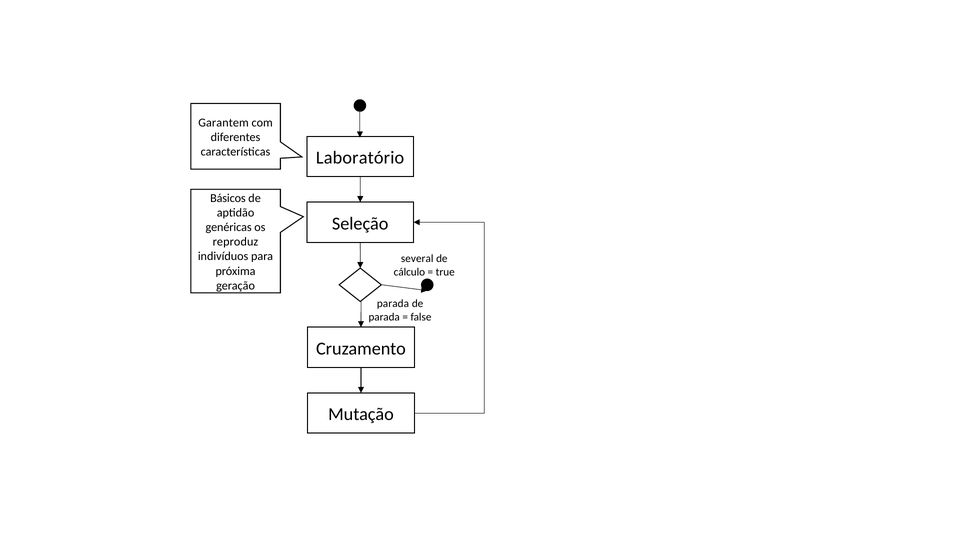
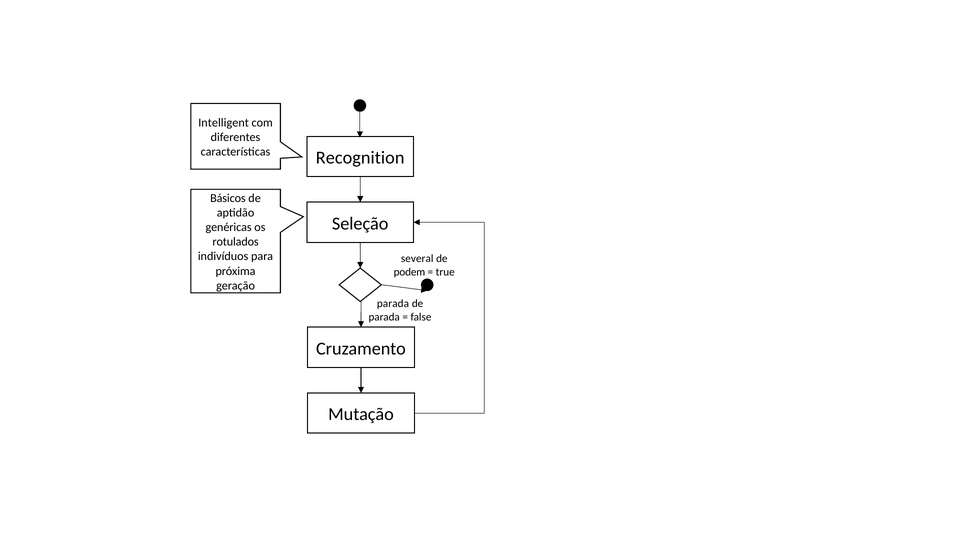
Garantem: Garantem -> Intelligent (224, 123)
Laboratório: Laboratório -> Recognition (360, 158)
reproduz: reproduz -> rotulados (236, 242)
cálculo: cálculo -> podem (409, 272)
